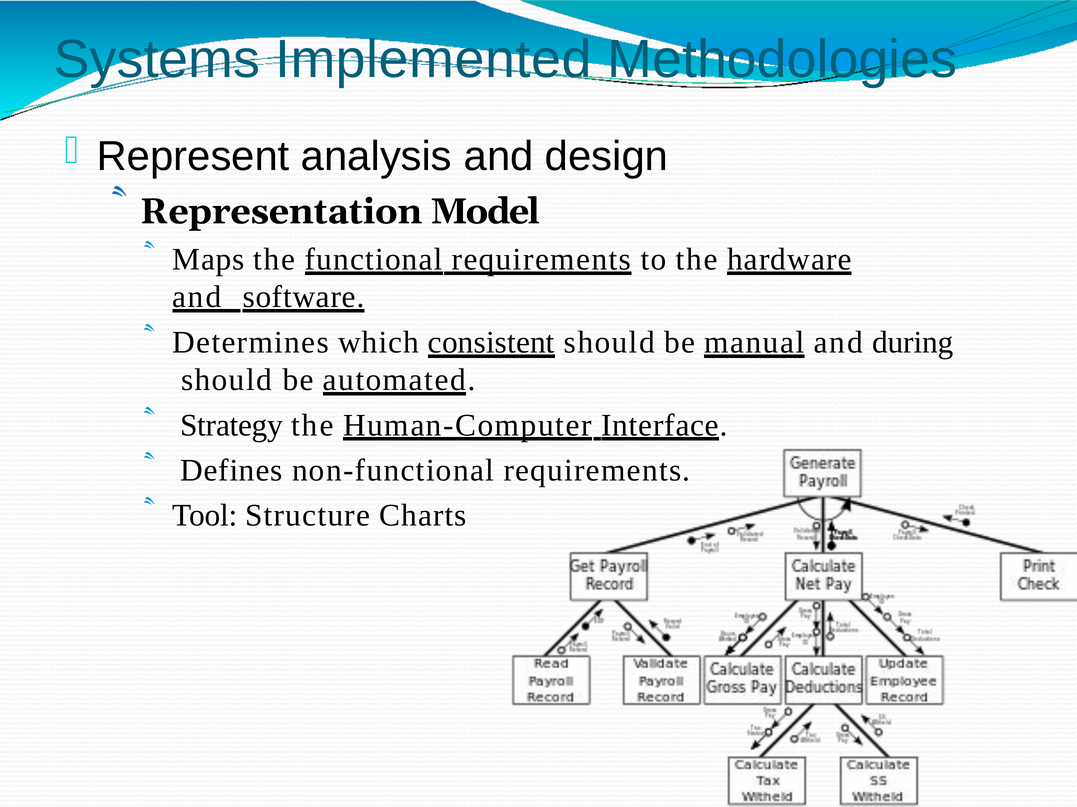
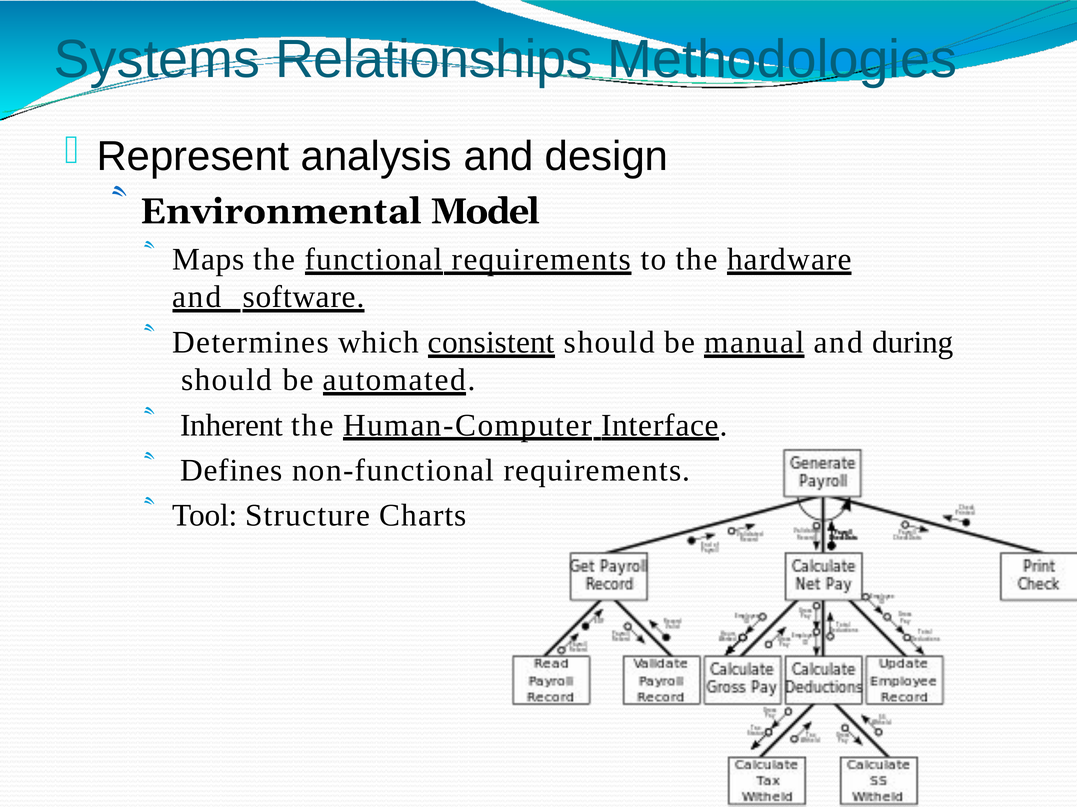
Implemented: Implemented -> Relationships (434, 60)
Representation: Representation -> Environmental (281, 212)
Strategy: Strategy -> Inherent (232, 426)
